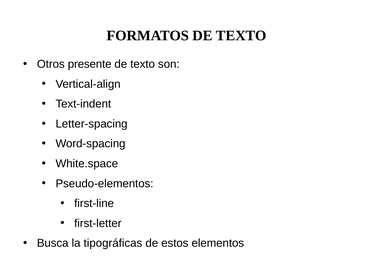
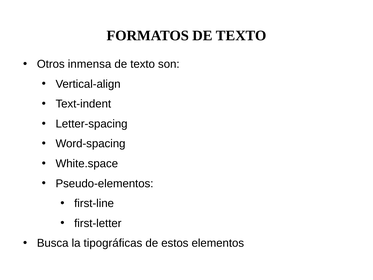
presente: presente -> inmensa (90, 64)
